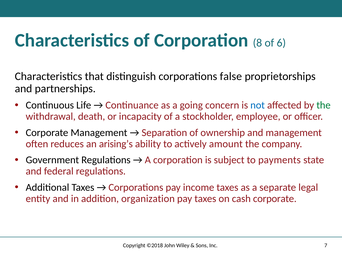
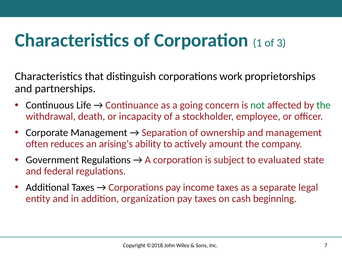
8: 8 -> 1 (257, 43)
6: 6 -> 3 (281, 43)
false: false -> work (231, 76)
not colour: blue -> green (258, 105)
payments: payments -> evaluated (279, 160)
cash corporate: corporate -> beginning (275, 198)
